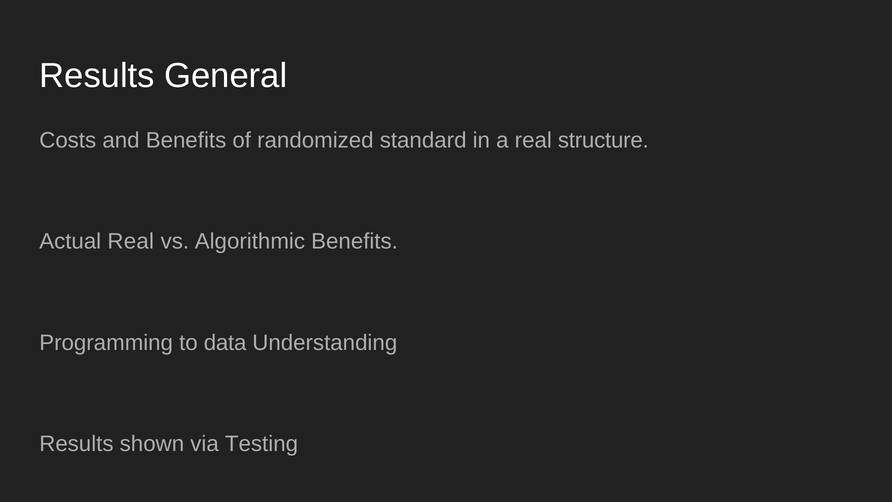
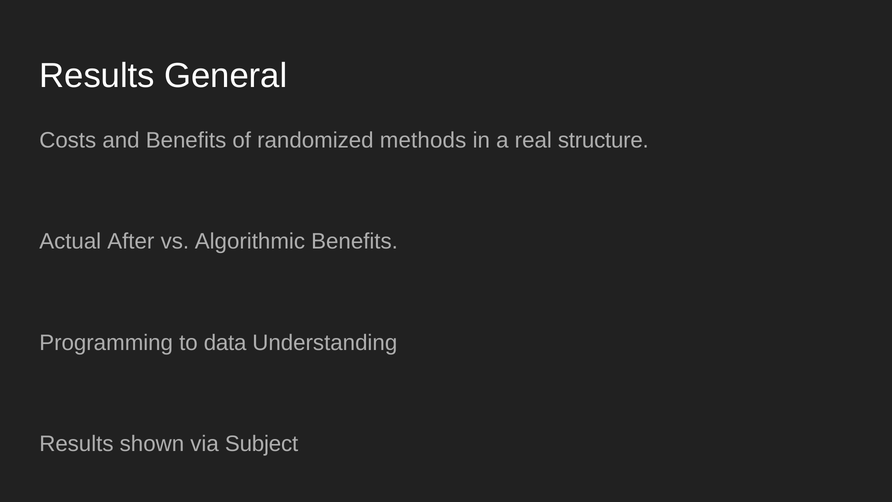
standard: standard -> methods (423, 140)
Actual Real: Real -> After (131, 241)
Testing: Testing -> Subject (262, 444)
